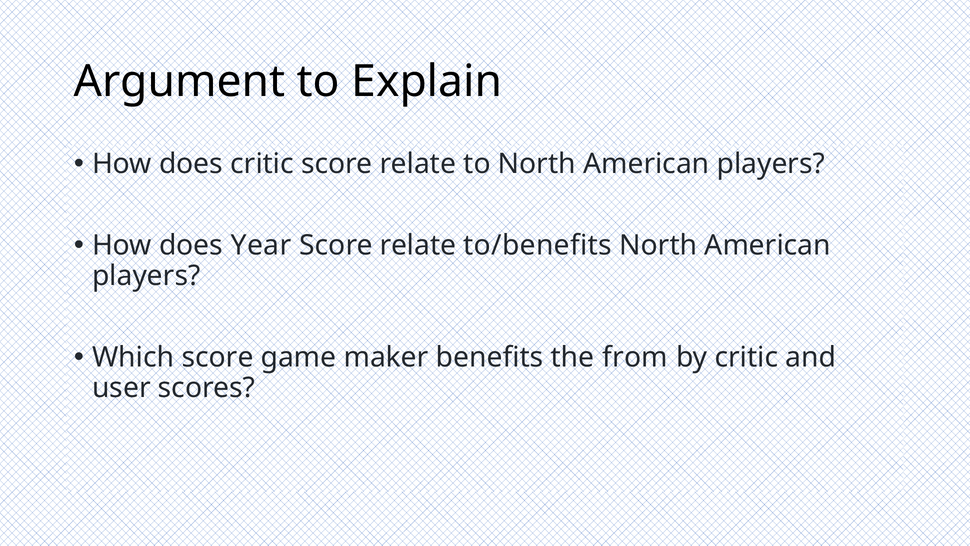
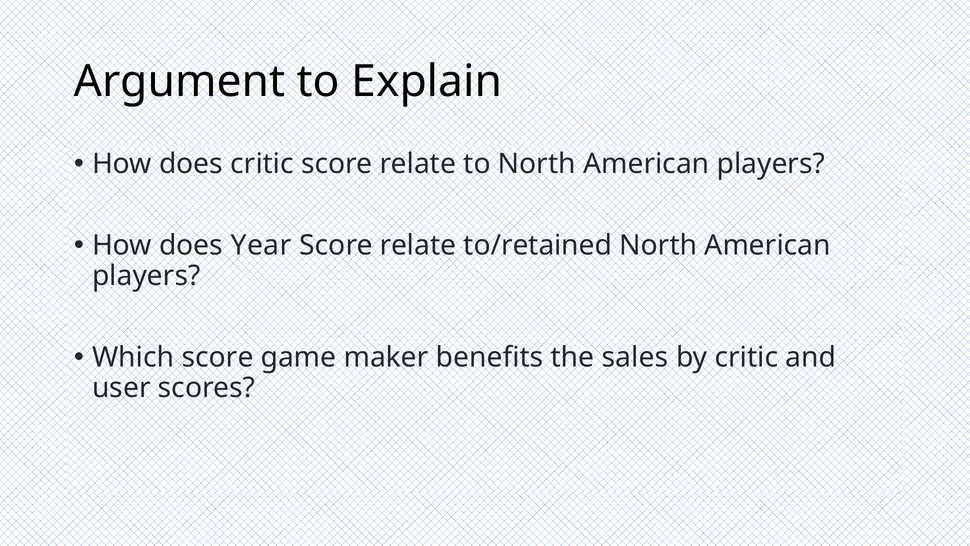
to/benefits: to/benefits -> to/retained (538, 245)
from: from -> sales (635, 357)
